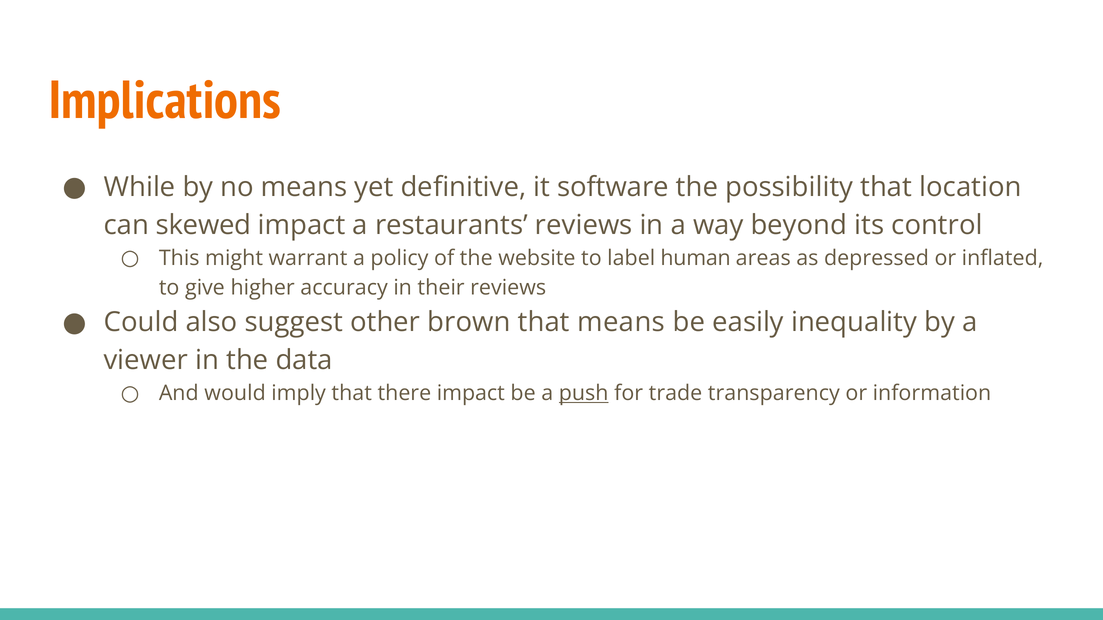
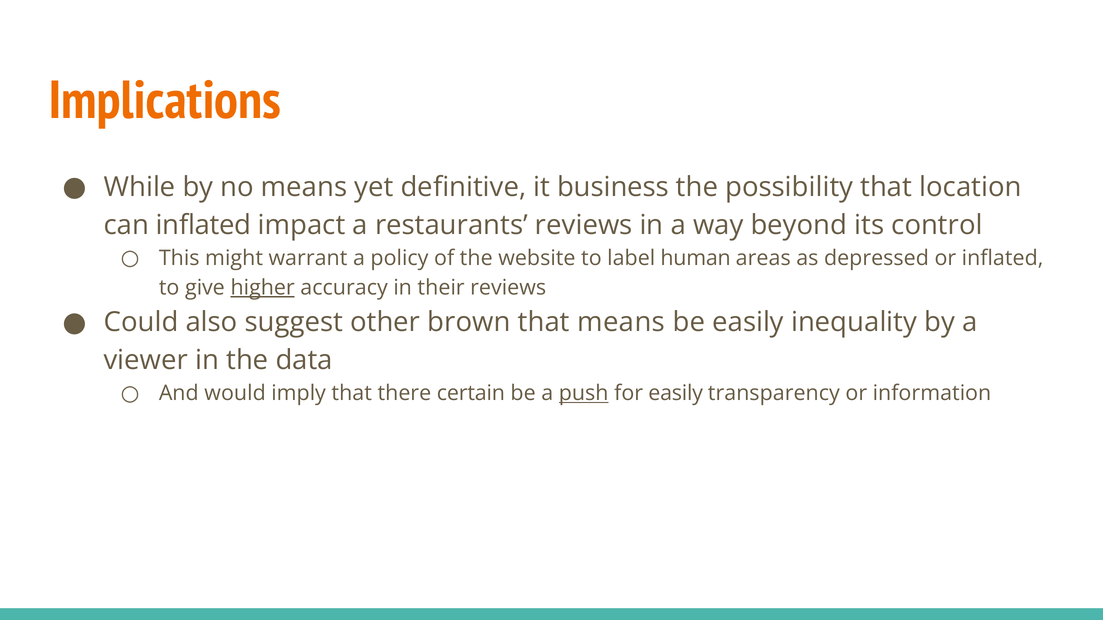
software: software -> business (613, 187)
can skewed: skewed -> inflated (204, 225)
higher underline: none -> present (263, 288)
there impact: impact -> certain (471, 394)
for trade: trade -> easily (676, 394)
